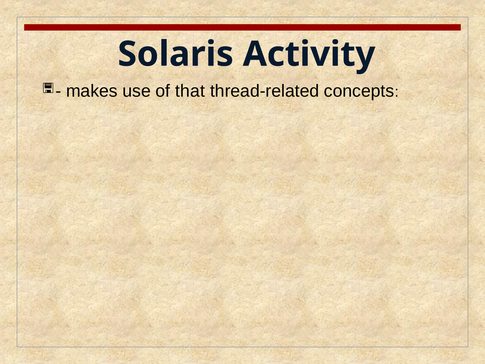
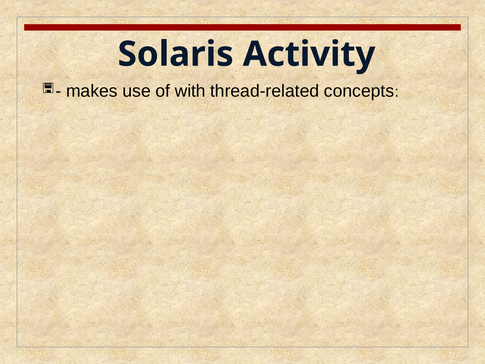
that: that -> with (190, 91)
